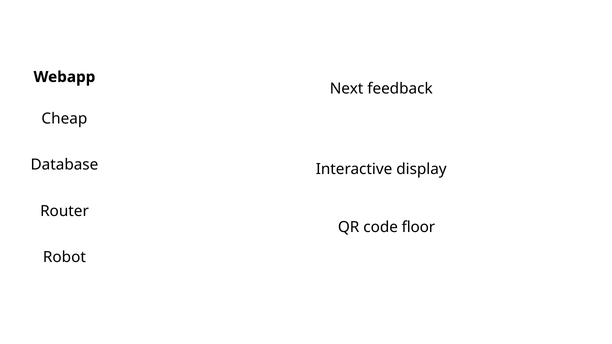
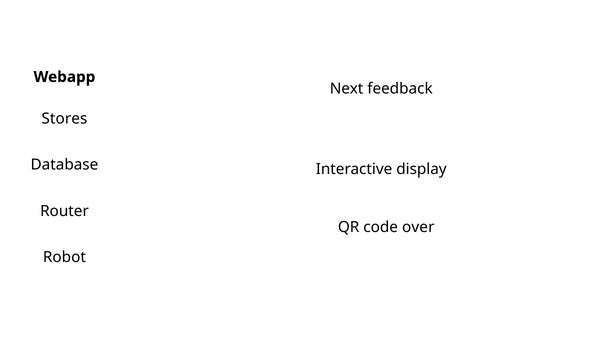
Cheap: Cheap -> Stores (64, 119)
floor: floor -> over (418, 227)
